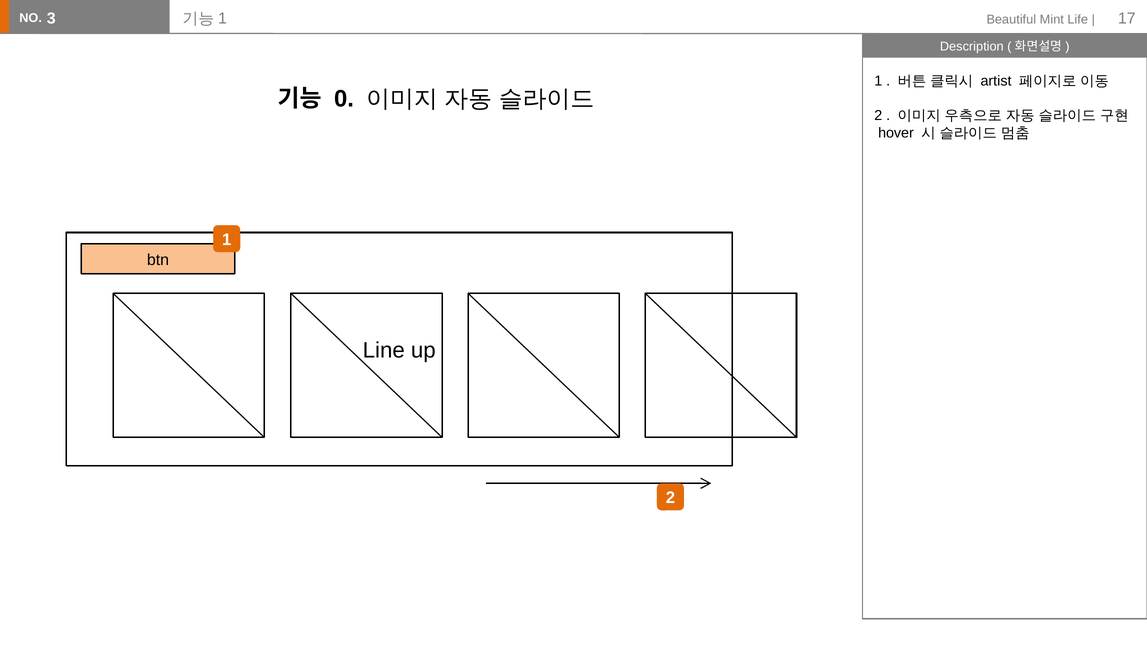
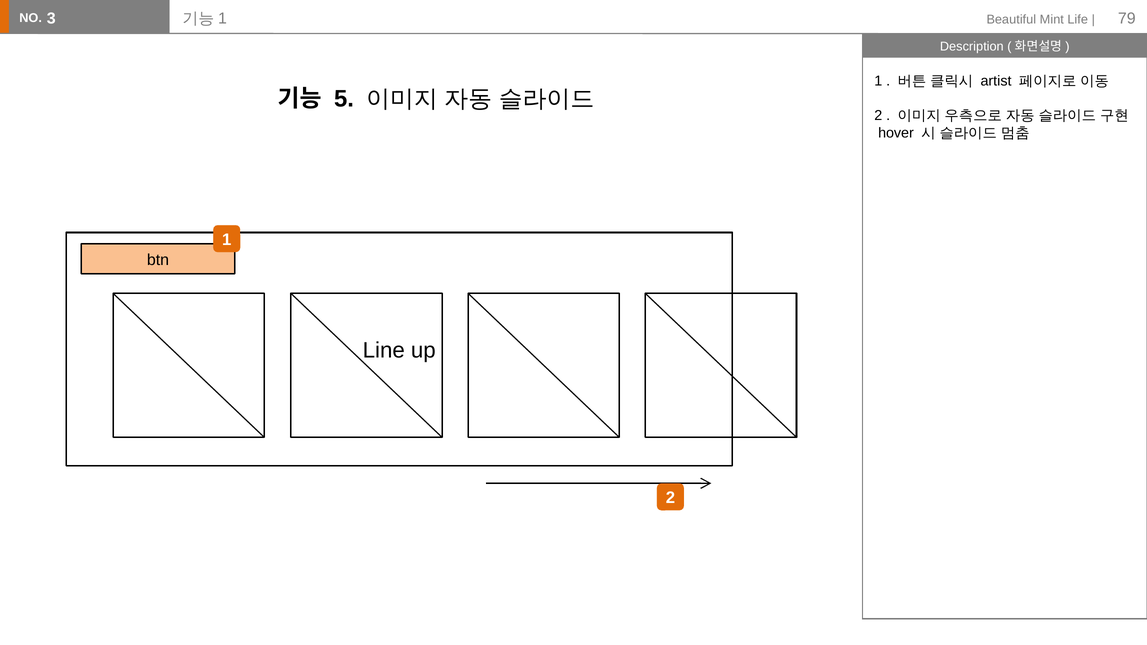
17: 17 -> 79 (1127, 18)
0: 0 -> 5 (344, 99)
